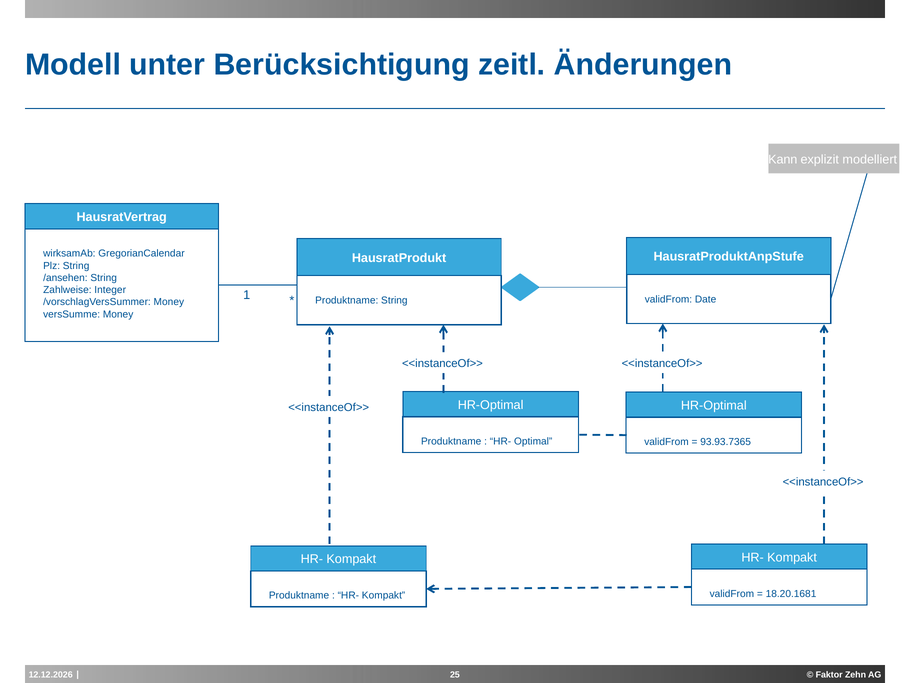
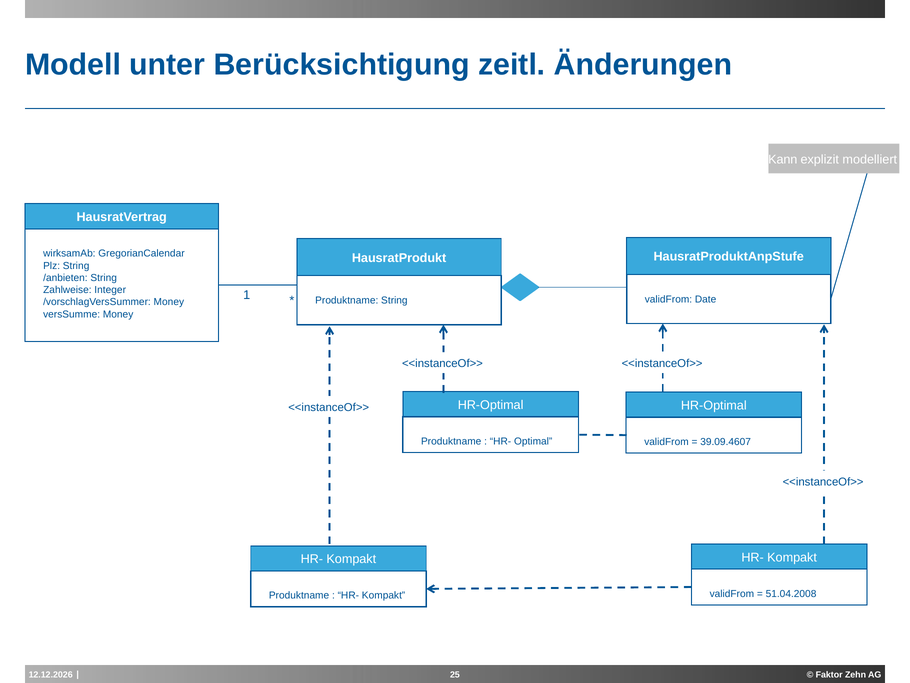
/ansehen: /ansehen -> /anbieten (65, 278)
93.93.7365: 93.93.7365 -> 39.09.4607 (726, 442)
18.20.1681: 18.20.1681 -> 51.04.2008 (791, 593)
